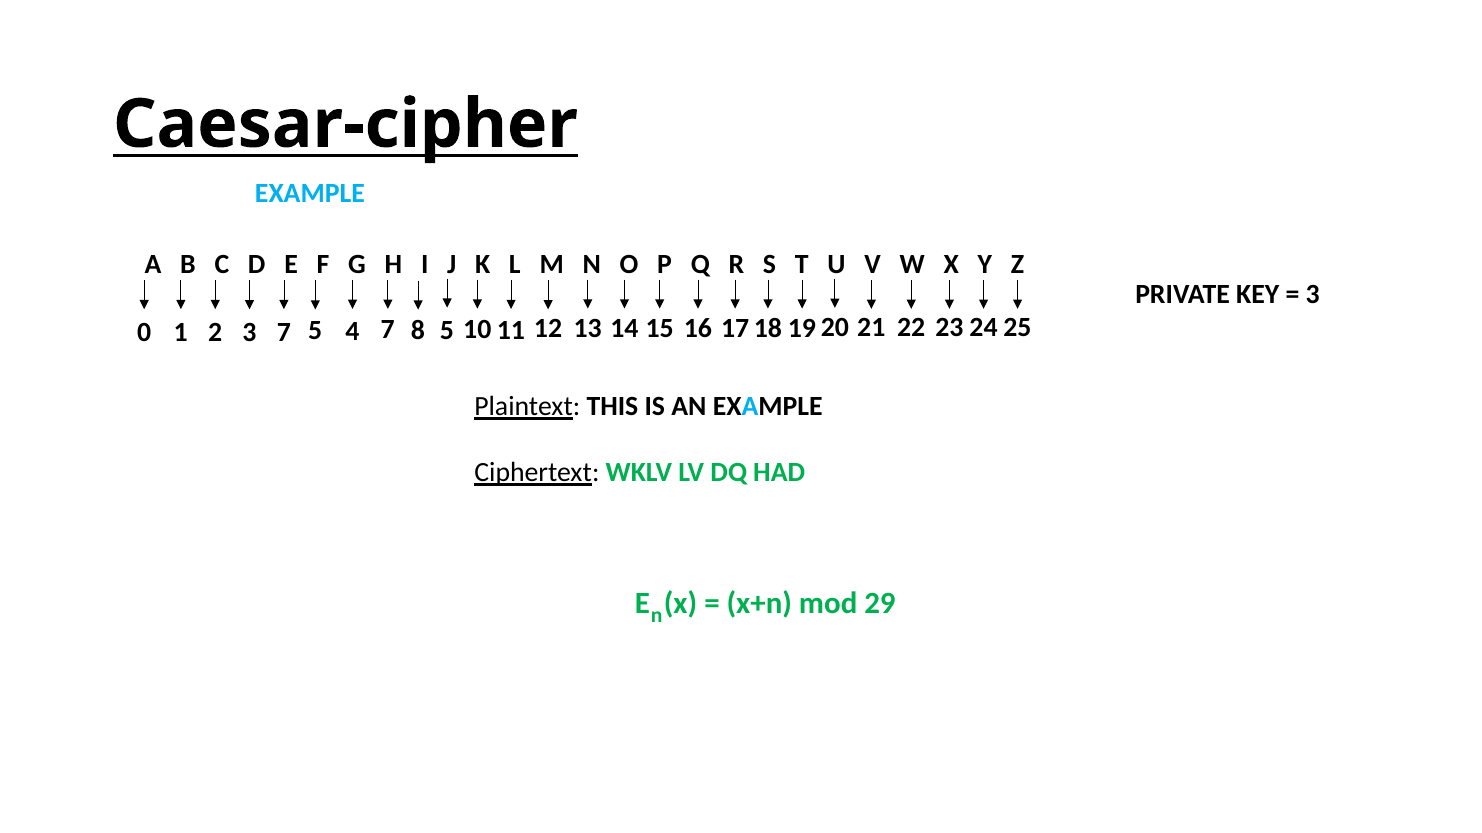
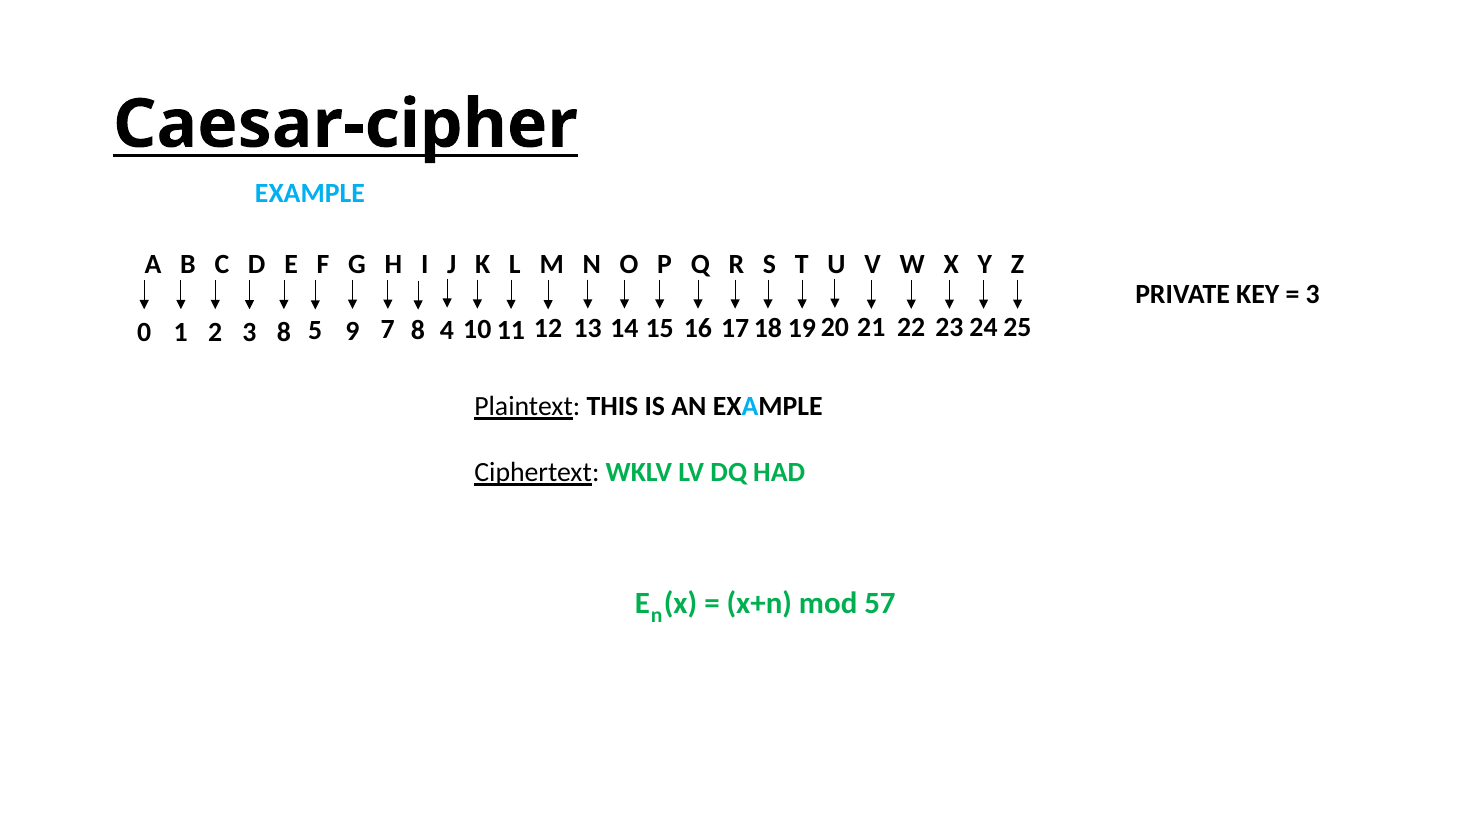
3 7: 7 -> 8 (284, 332)
4: 4 -> 9 (352, 332)
8 5: 5 -> 4 (447, 331)
29: 29 -> 57 (880, 604)
